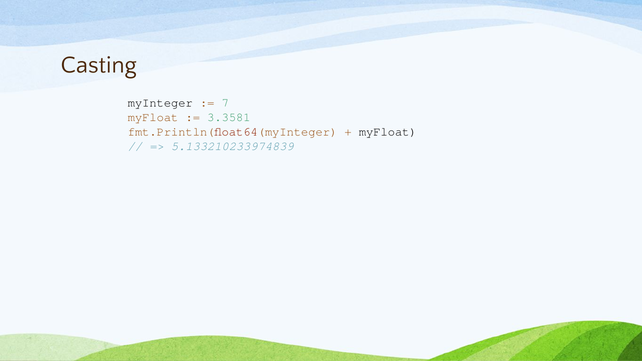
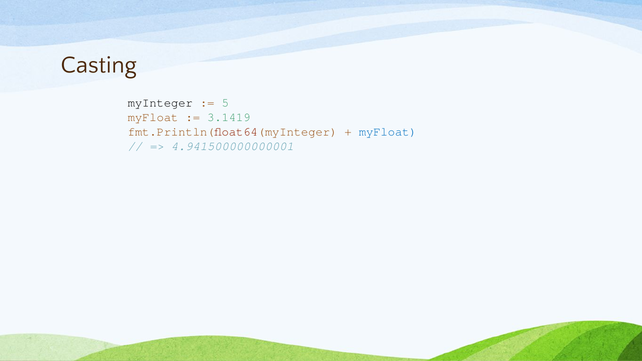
7: 7 -> 5 (225, 103)
3.3581: 3.3581 -> 3.1419 (229, 117)
myFloat colour: black -> blue (388, 132)
5.133210233974839: 5.133210233974839 -> 4.941500000000001 (233, 146)
